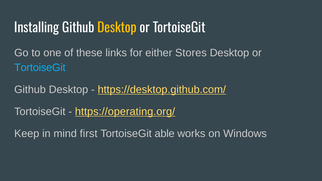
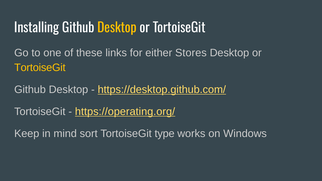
TortoiseGit colour: light blue -> yellow (40, 68)
first: first -> sort (89, 134)
able: able -> type (165, 134)
